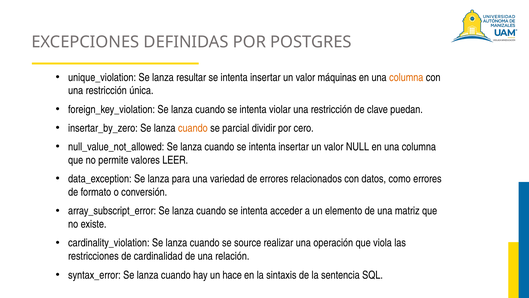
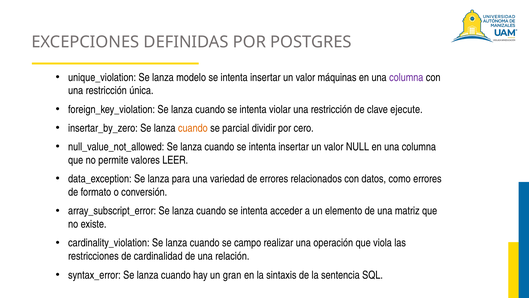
resultar: resultar -> modelo (191, 77)
columna colour: orange -> purple (406, 77)
puedan: puedan -> ejecute (406, 109)
source: source -> campo (248, 243)
hace: hace -> gran (232, 275)
